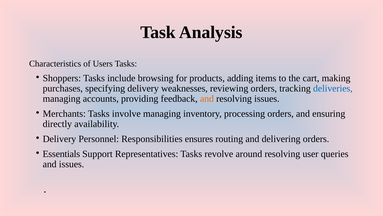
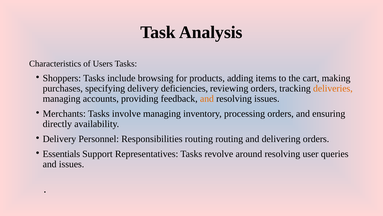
weaknesses: weaknesses -> deficiencies (184, 88)
deliveries colour: blue -> orange (333, 88)
Responsibilities ensures: ensures -> routing (199, 139)
